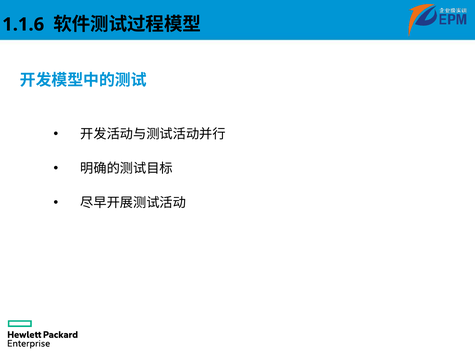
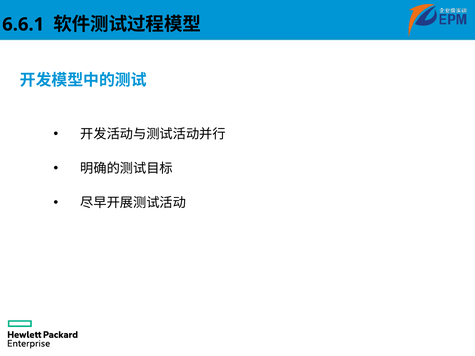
1.1.6: 1.1.6 -> 6.6.1 (23, 24)
